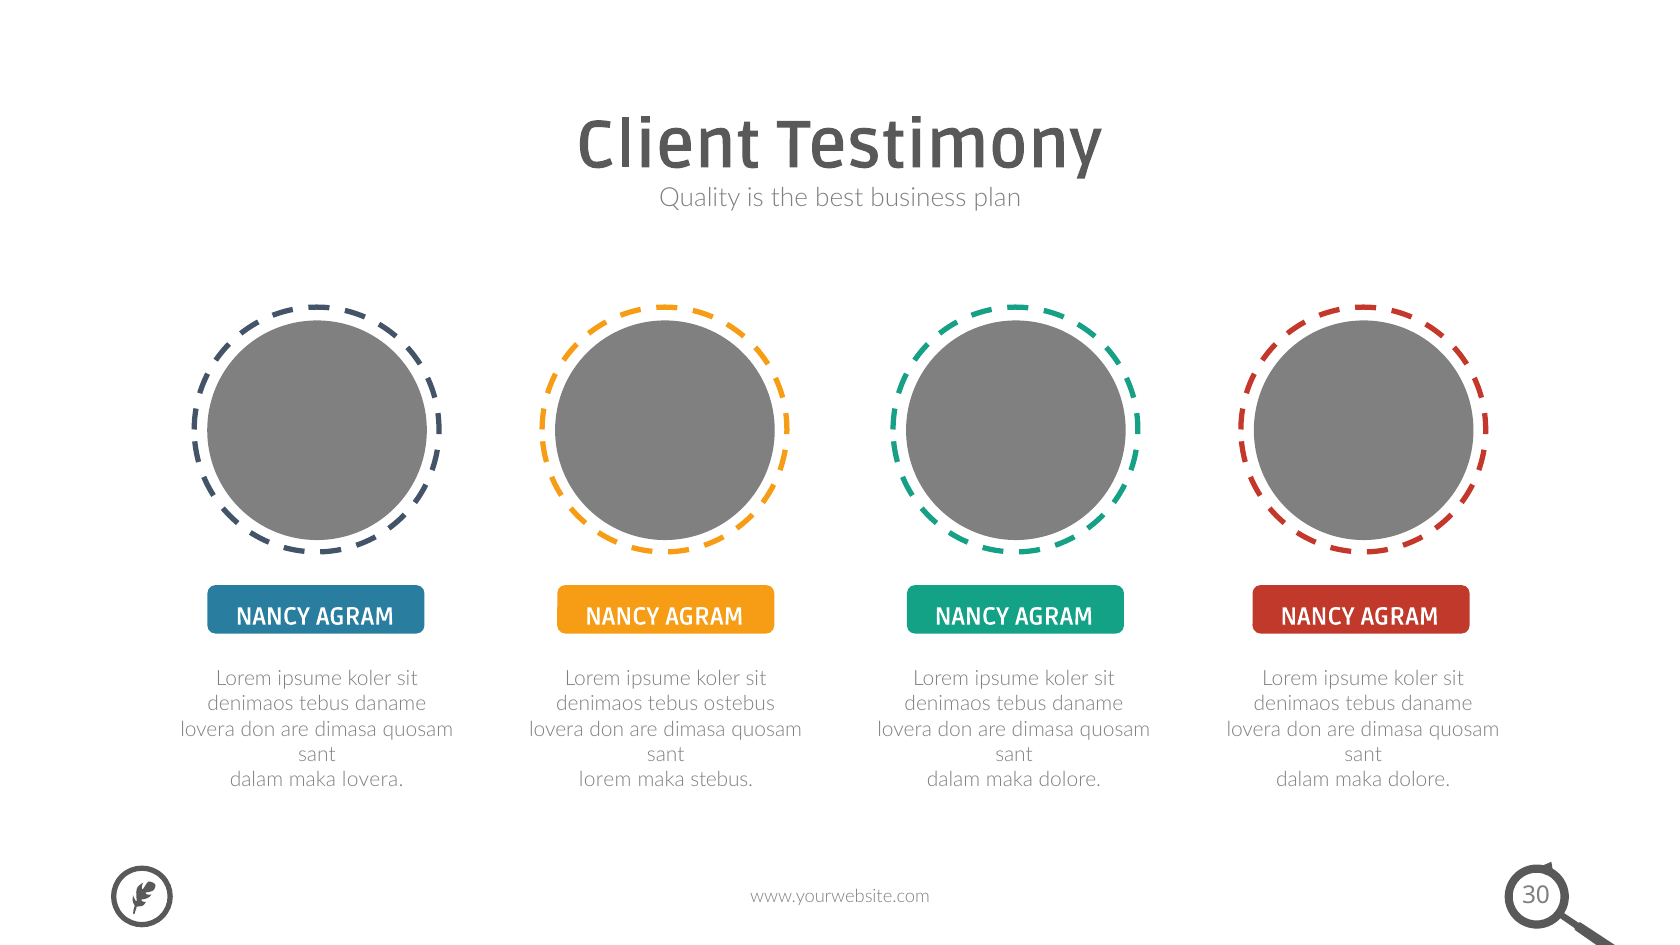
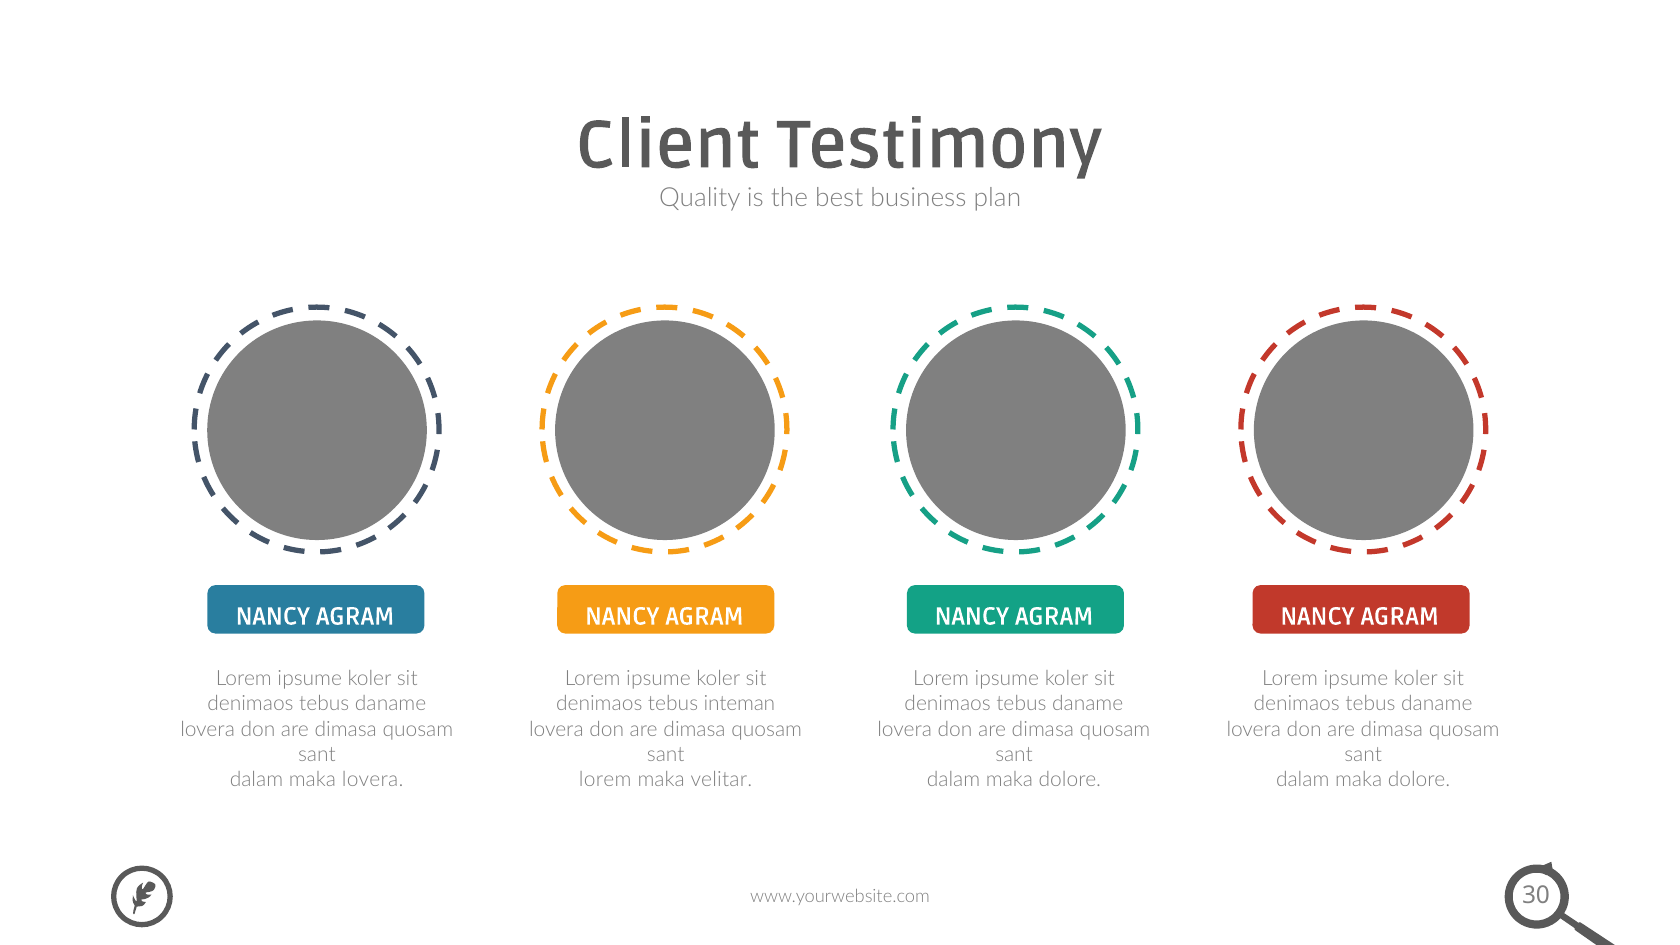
ostebus: ostebus -> inteman (739, 704)
stebus: stebus -> velitar (721, 780)
